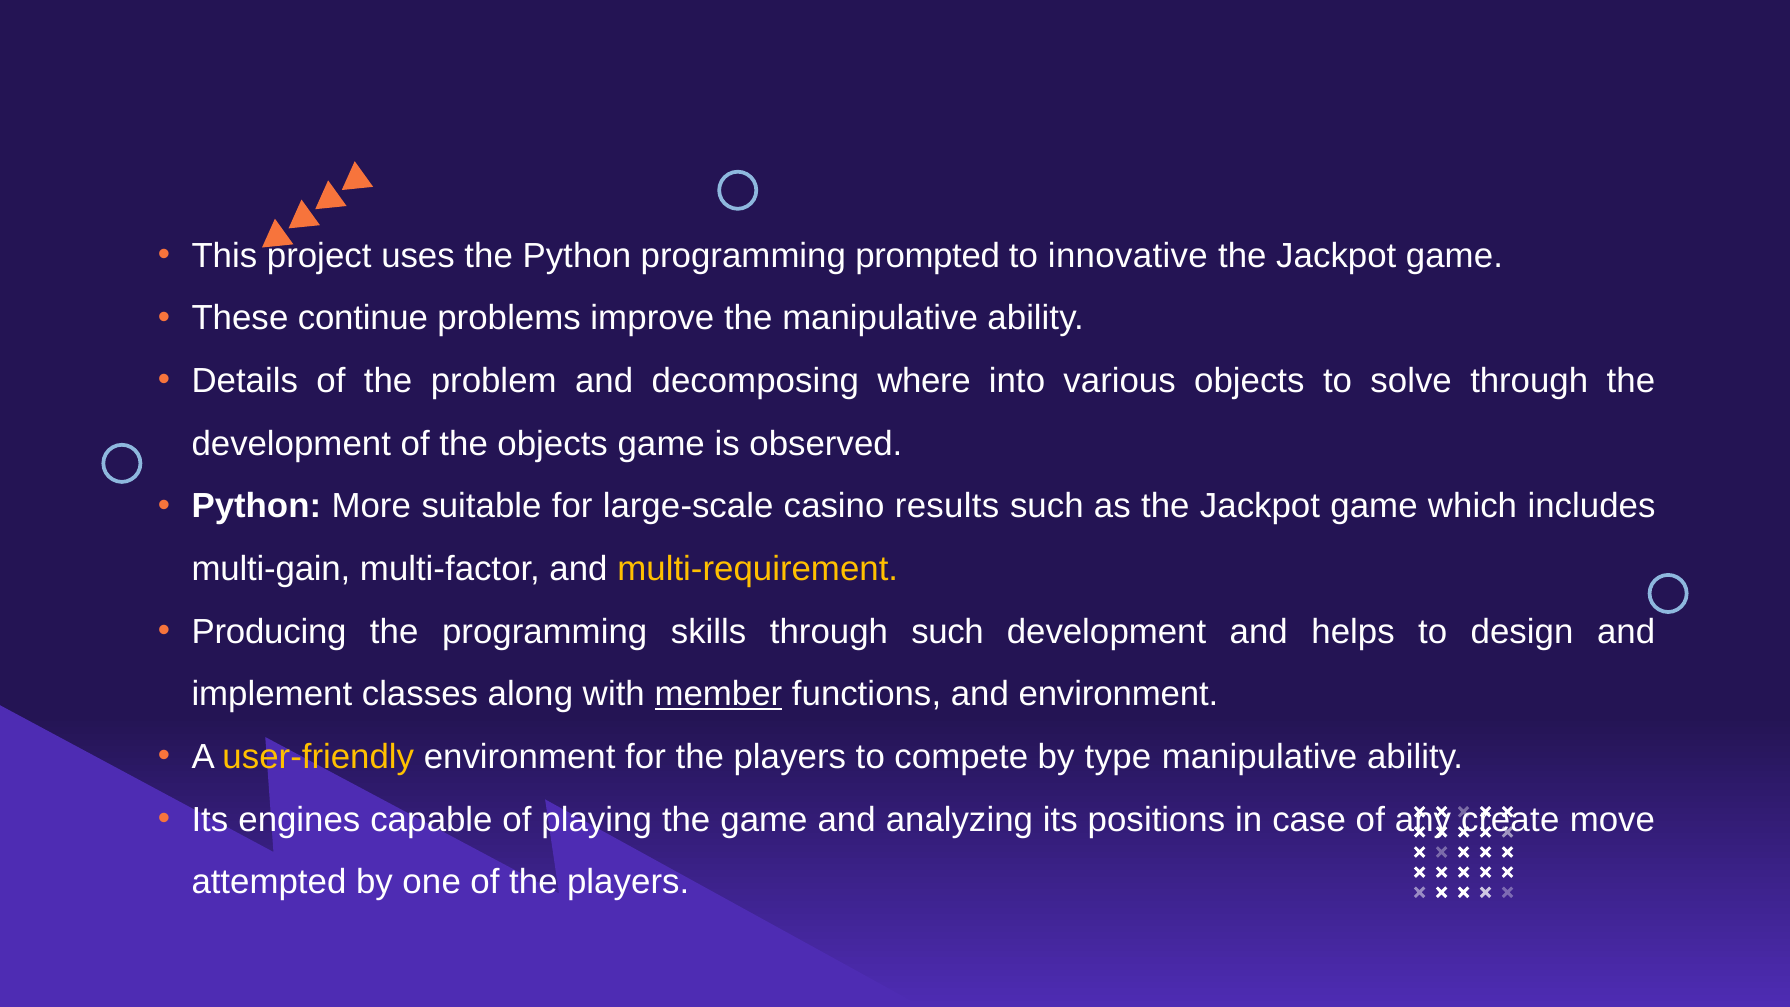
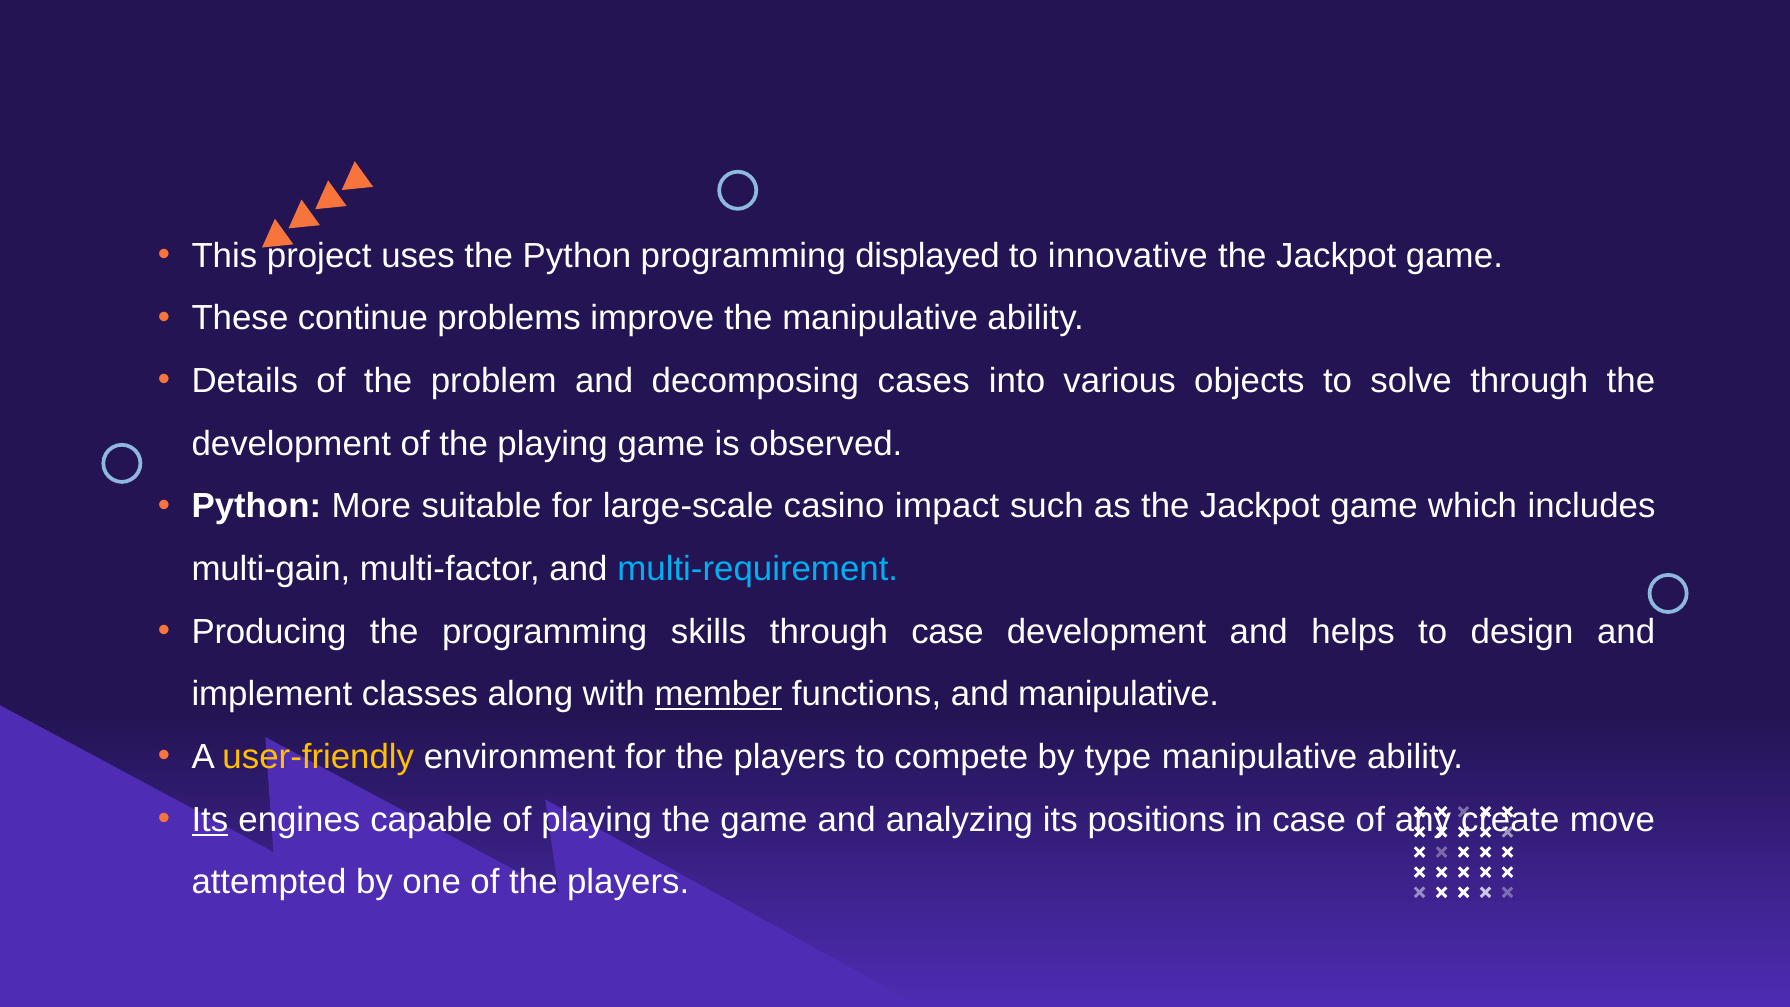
prompted: prompted -> displayed (928, 256)
where: where -> cases (924, 381)
the objects: objects -> playing (553, 444)
results: results -> impact (947, 506)
multi-requirement colour: yellow -> light blue (758, 569)
through such: such -> case (948, 632)
and environment: environment -> manipulative (1119, 694)
Its underline: none -> present (210, 820)
